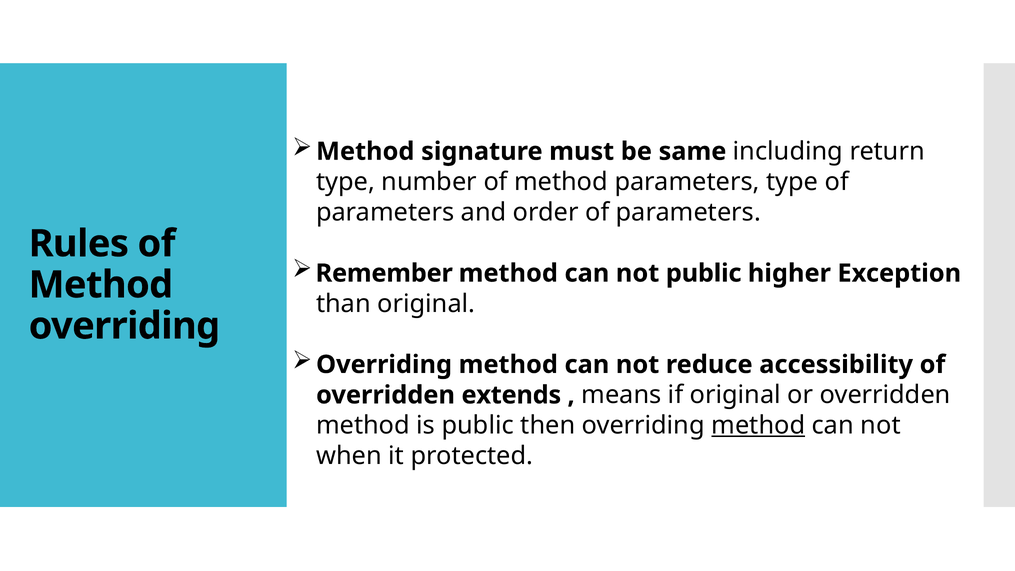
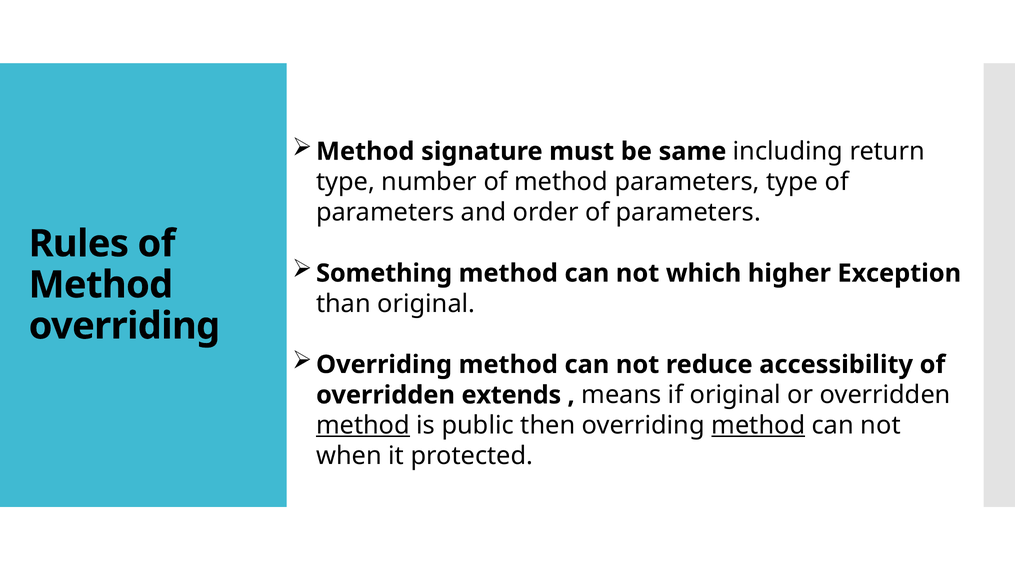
Remember: Remember -> Something (384, 273)
not public: public -> which (704, 273)
method underline: none -> present (363, 425)
